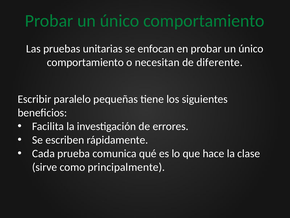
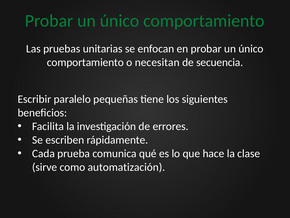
diferente: diferente -> secuencia (220, 62)
principalmente: principalmente -> automatización (126, 167)
